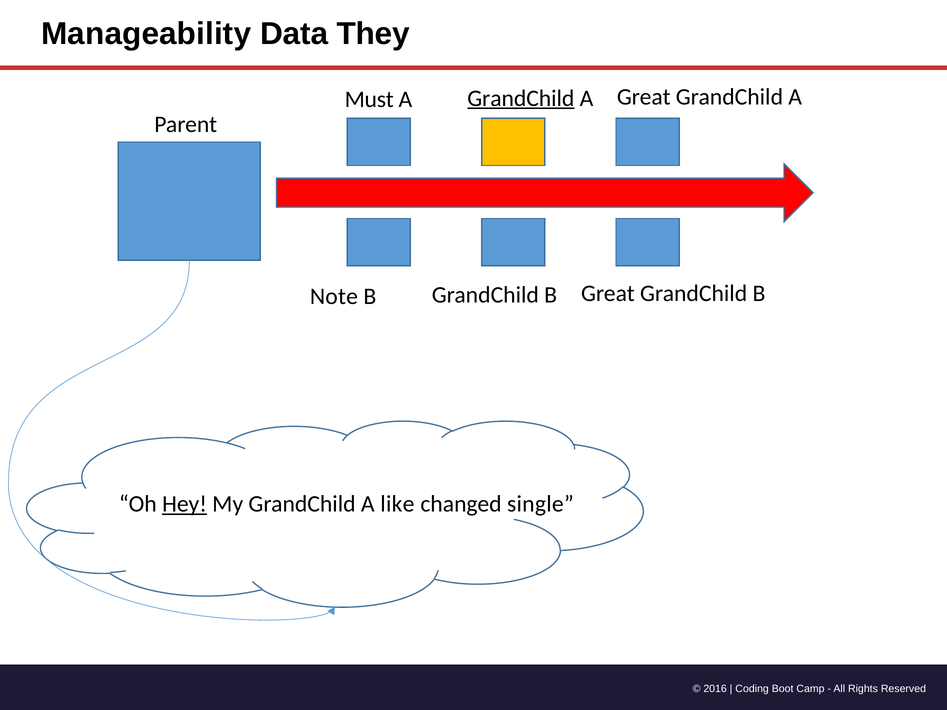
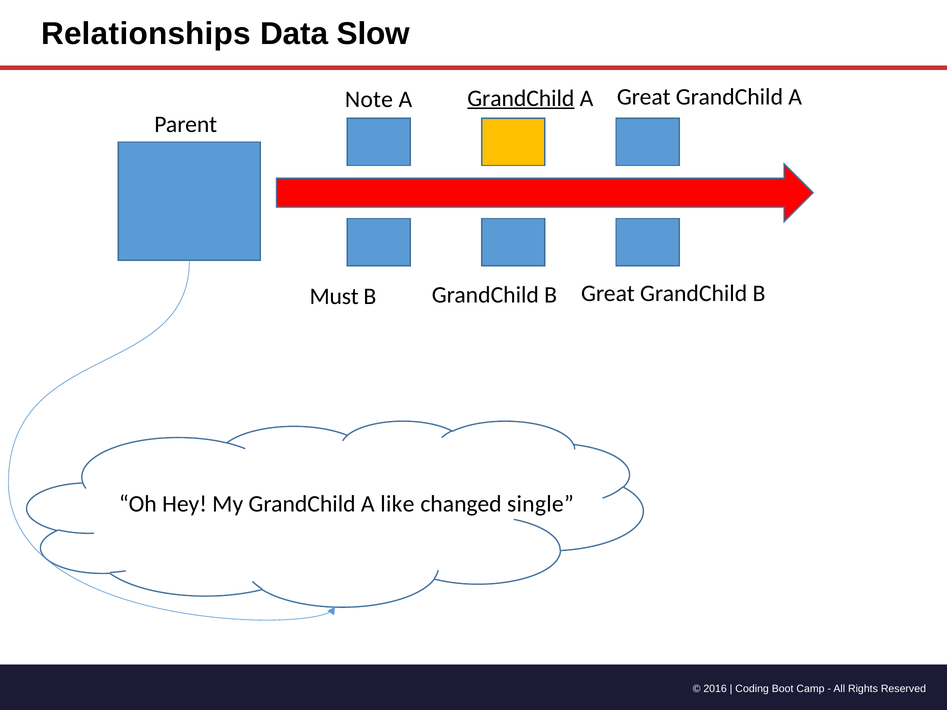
Manageability: Manageability -> Relationships (146, 34)
They: They -> Slow (373, 34)
Must: Must -> Note (369, 99)
Note: Note -> Must (334, 296)
Hey underline: present -> none (185, 504)
